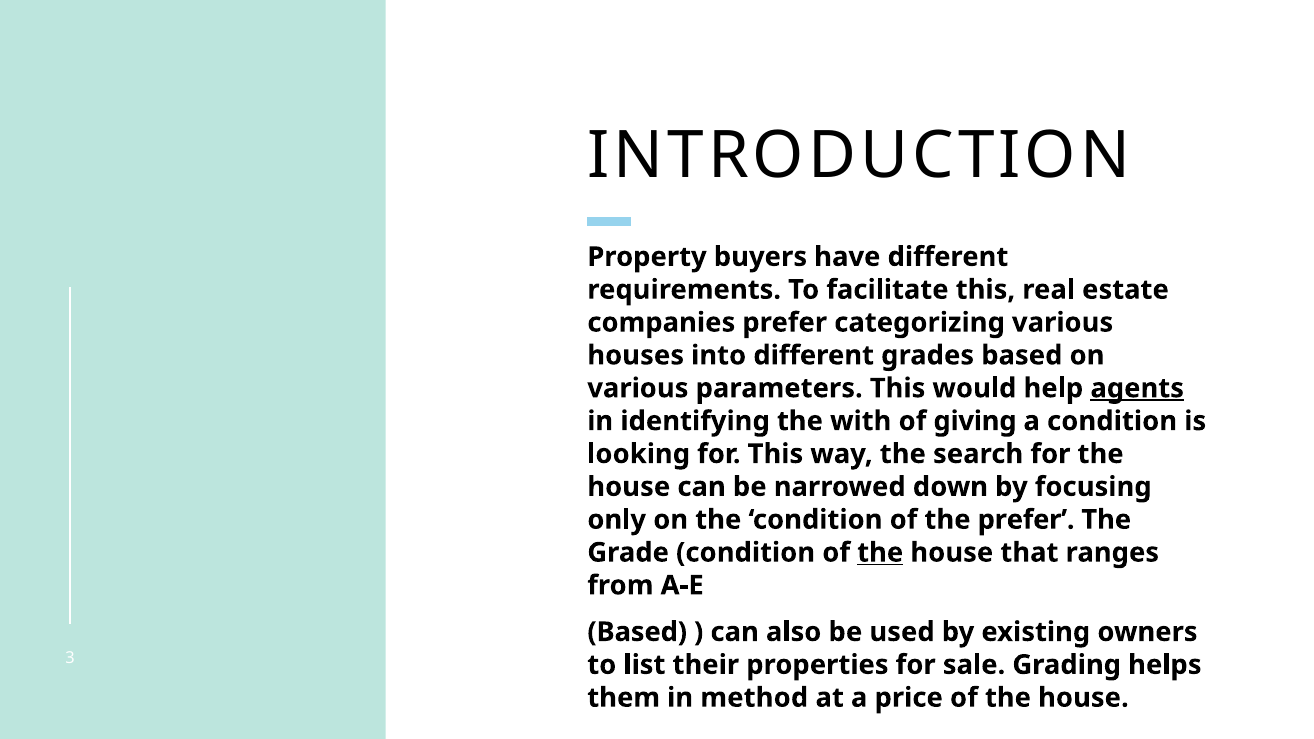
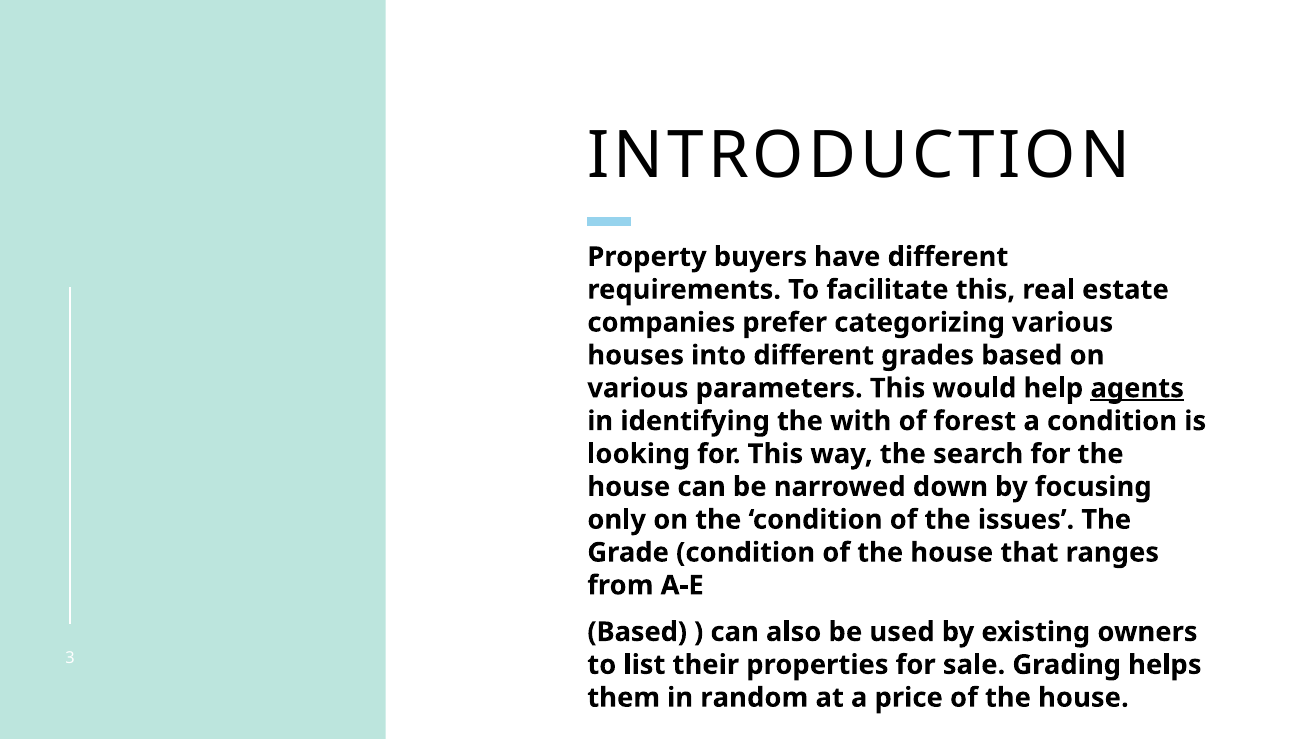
giving: giving -> forest (975, 421)
the prefer: prefer -> issues (1026, 520)
the underline: present -> none (880, 553)
method: method -> random (754, 698)
